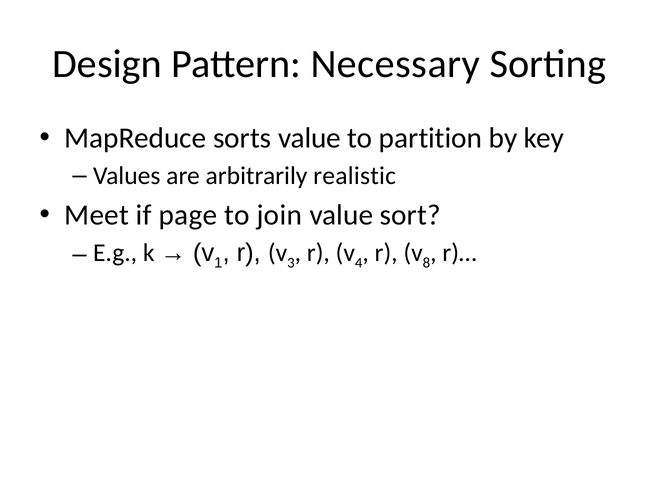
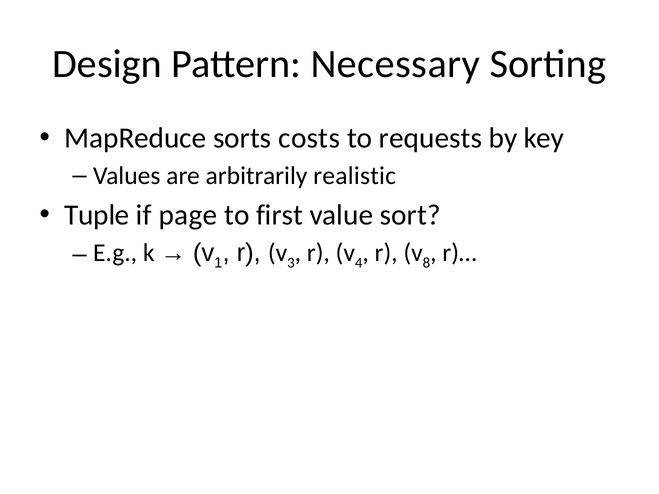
sorts value: value -> costs (309, 138)
partition: partition -> requests (431, 138)
Meet: Meet -> Tuple (97, 215)
join: join -> first (280, 215)
